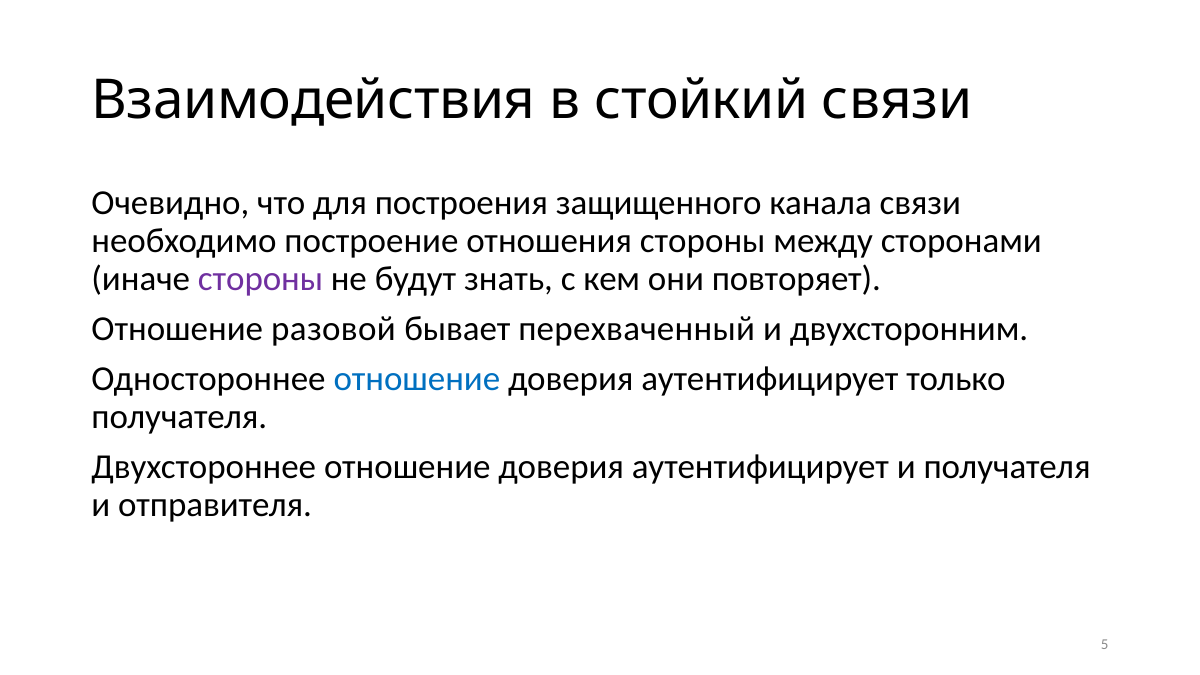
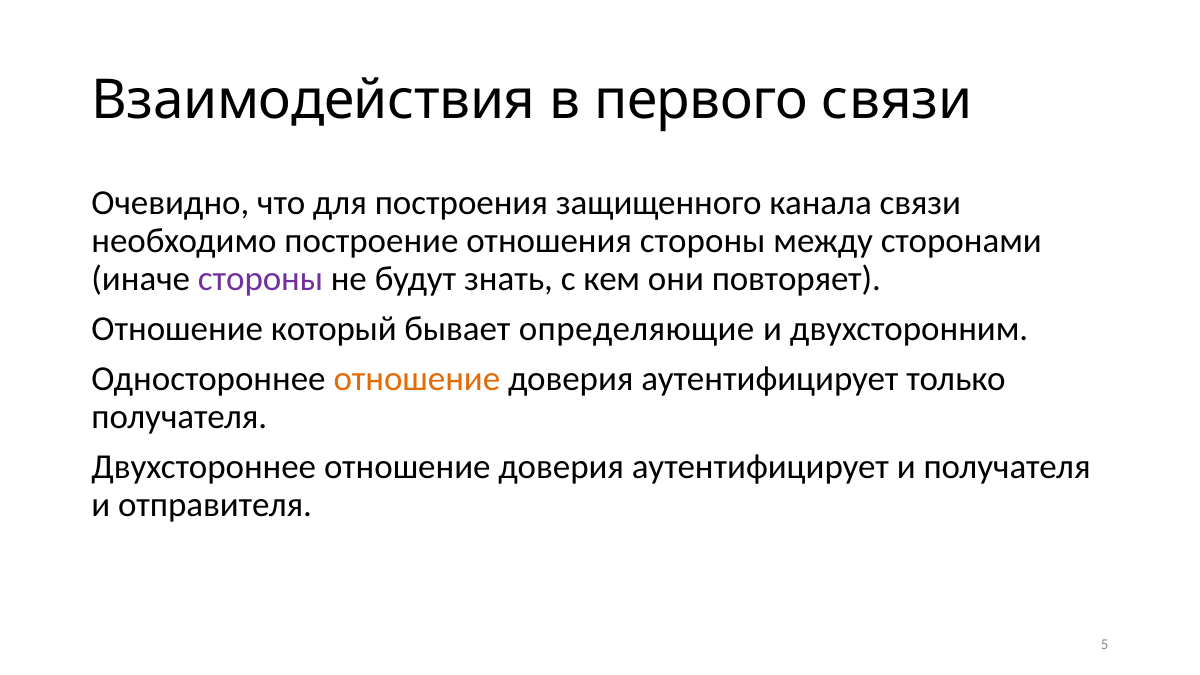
стойкий: стойкий -> первого (701, 101)
разовой: разовой -> который (334, 329)
перехваченный: перехваченный -> определяющие (637, 329)
отношение colour: blue -> orange (417, 379)
